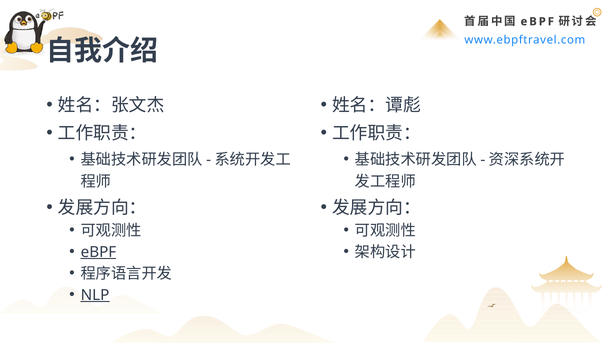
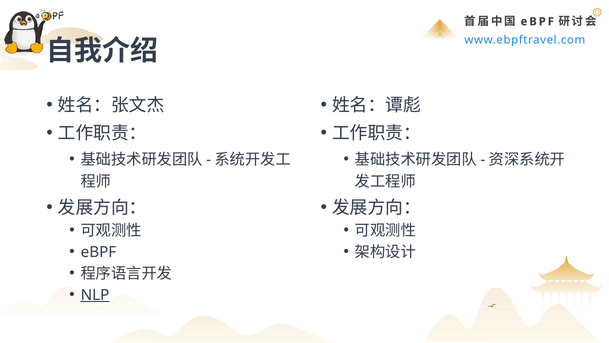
eBPF underline: present -> none (98, 252)
